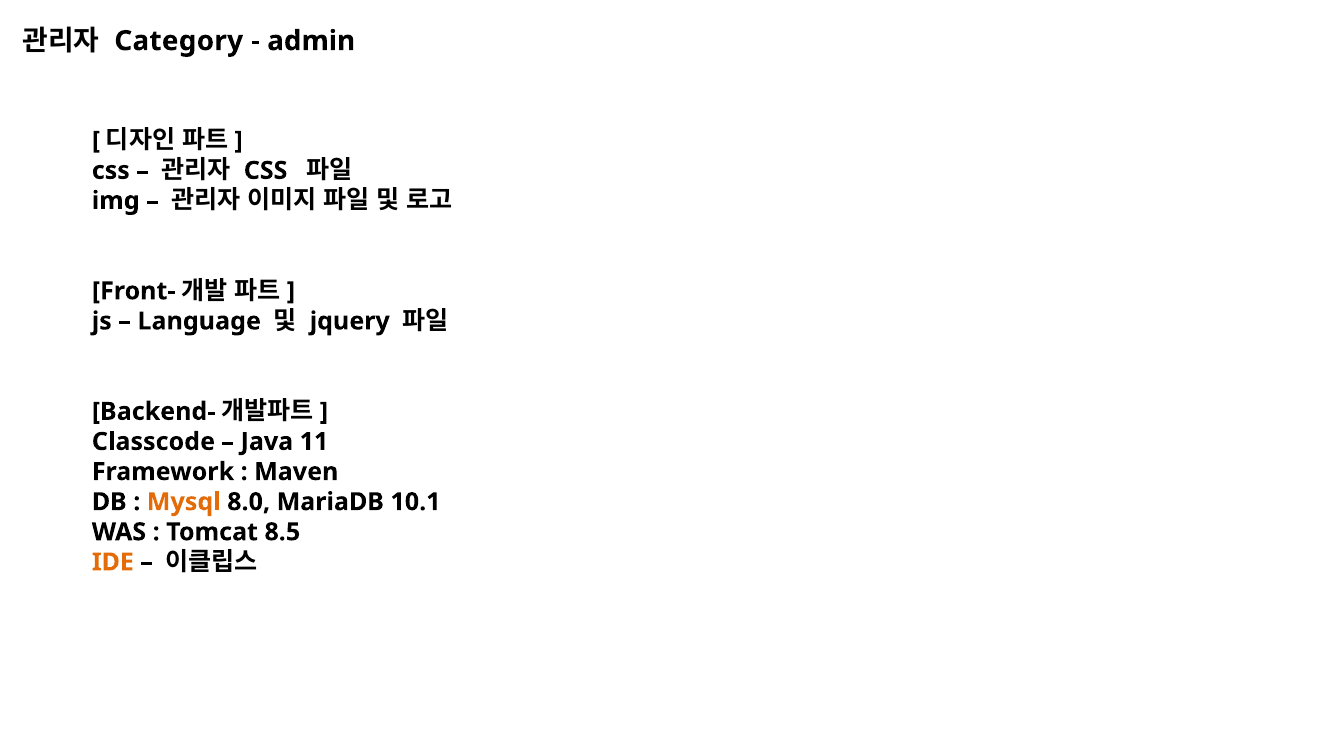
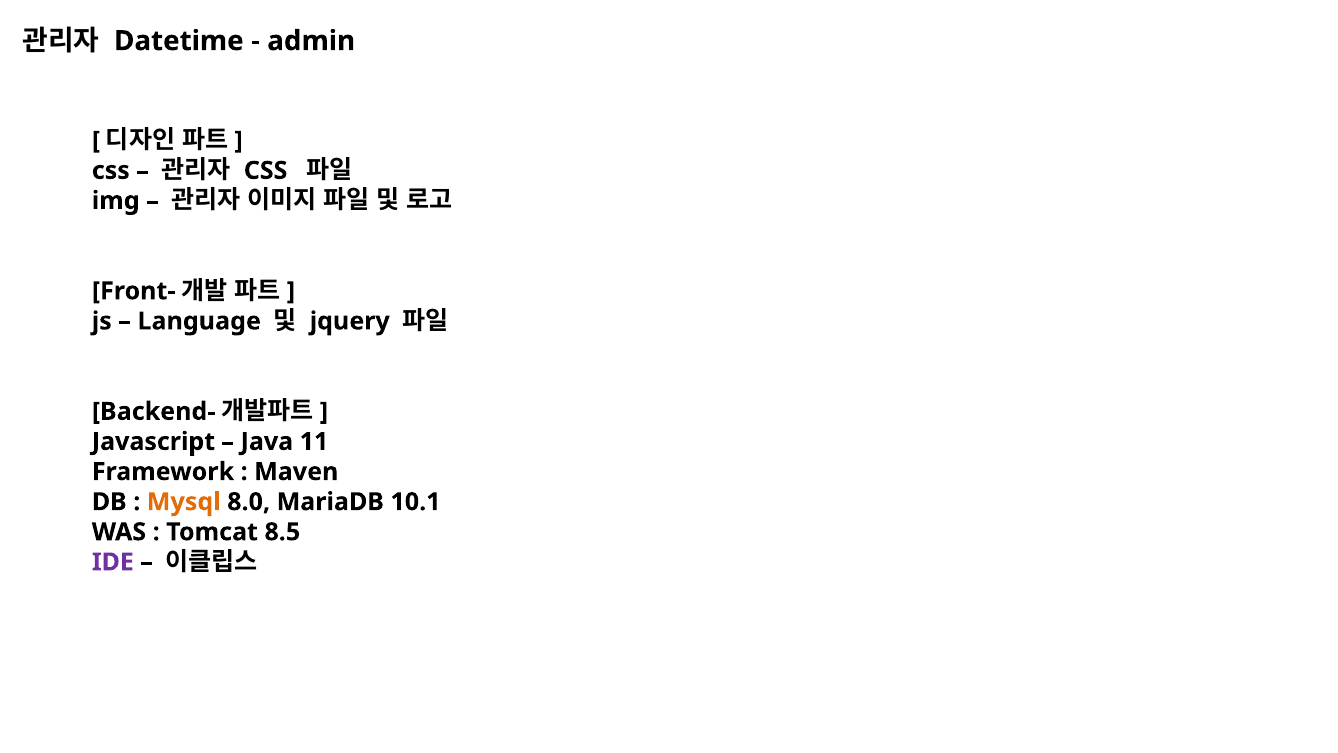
Category: Category -> Datetime (179, 41)
Classcode: Classcode -> Javascript (153, 441)
IDE colour: orange -> purple (113, 562)
